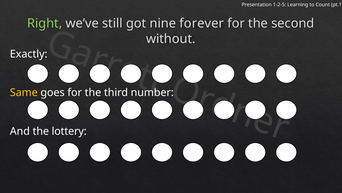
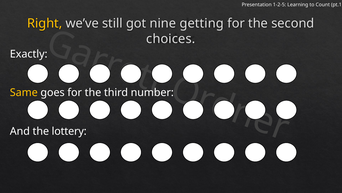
Right colour: light green -> yellow (45, 23)
forever: forever -> getting (202, 23)
without: without -> choices (171, 39)
